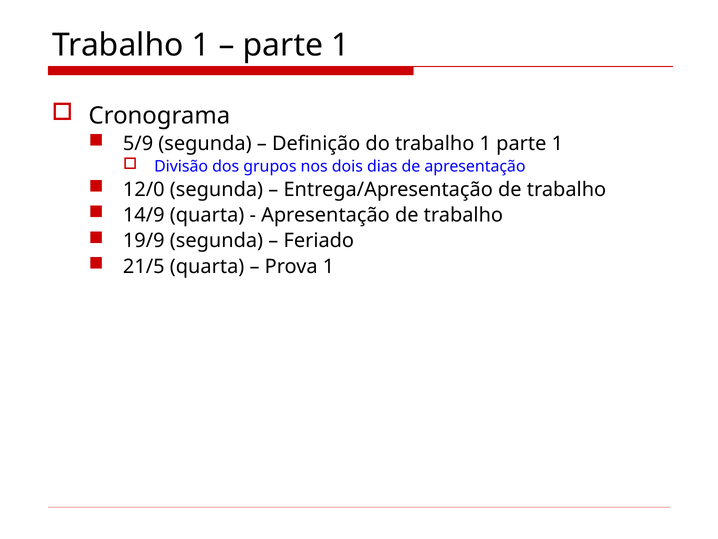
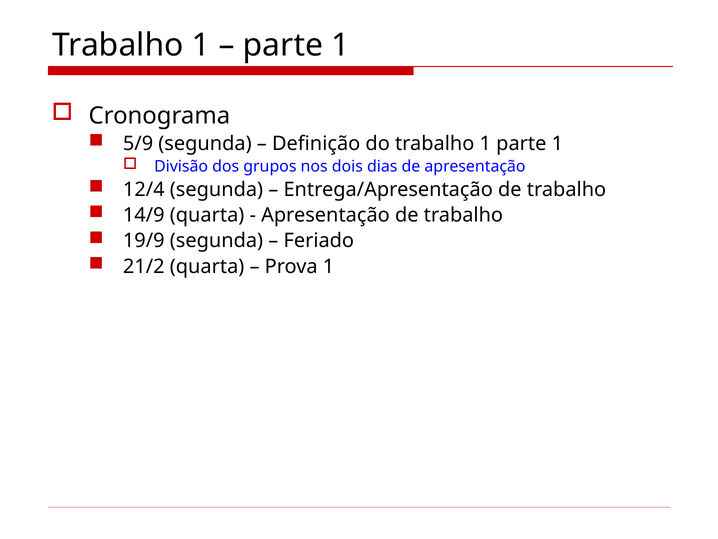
12/0: 12/0 -> 12/4 (144, 190)
21/5: 21/5 -> 21/2 (144, 266)
